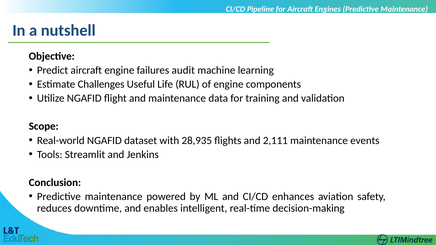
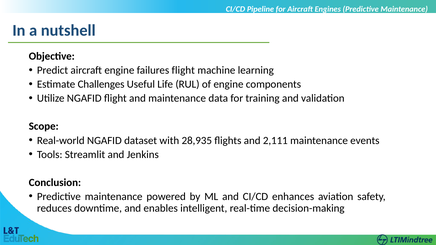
failures audit: audit -> flight (183, 70)
